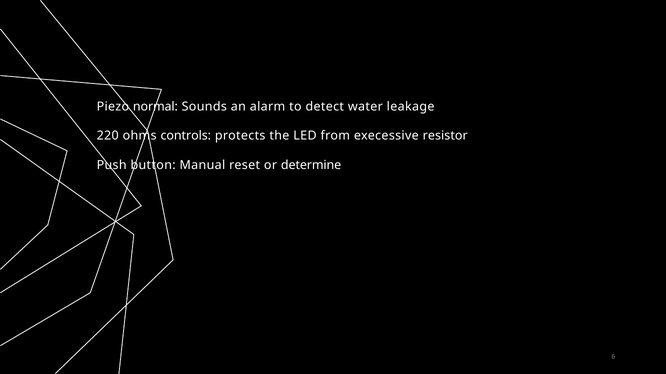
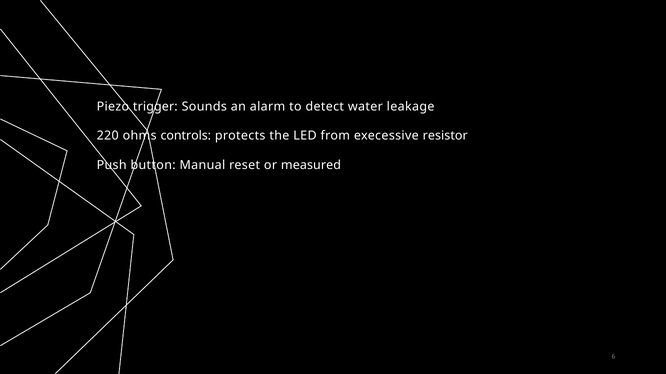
normal: normal -> trigger (155, 107)
determine: determine -> measured (311, 165)
